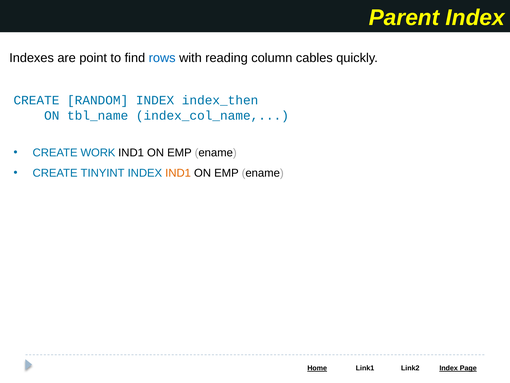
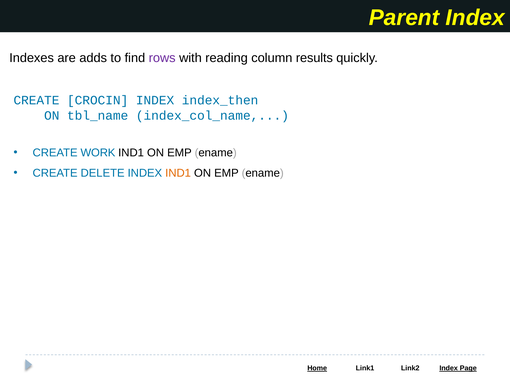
point: point -> adds (93, 58)
rows colour: blue -> purple (162, 58)
cables: cables -> results (314, 58)
RANDOM: RANDOM -> CROCIN (98, 100)
TINYINT: TINYINT -> DELETE (103, 173)
